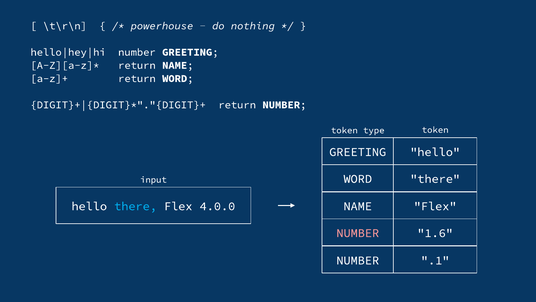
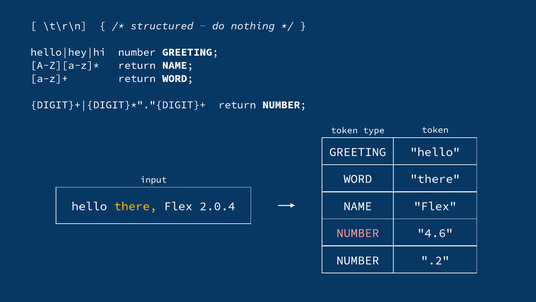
powerhouse: powerhouse -> structured (162, 26)
there colour: light blue -> yellow (136, 206)
4.0.0: 4.0.0 -> 2.0.4 (217, 206)
1.6: 1.6 -> 4.6 (435, 233)
.1: .1 -> .2 (435, 260)
